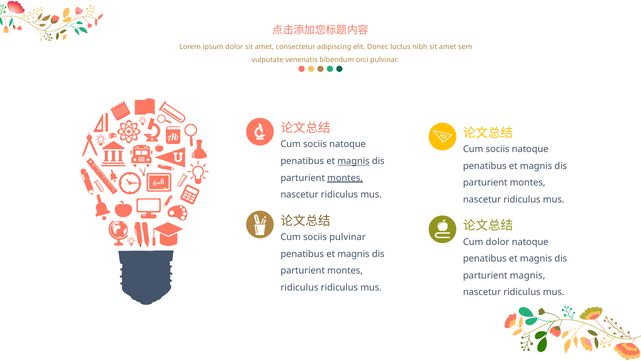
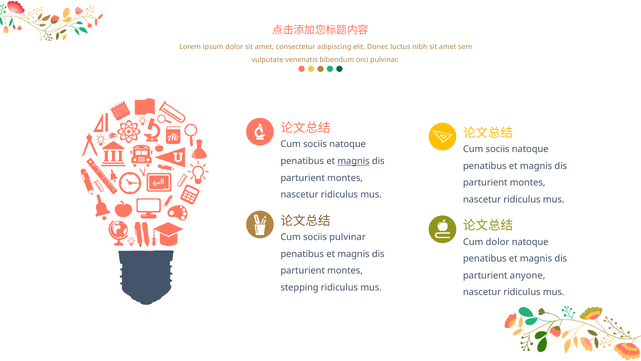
montes underline: present -> none (345, 178)
parturient magnis: magnis -> anyone (528, 275)
ridiculus: ridiculus -> stepping (300, 287)
